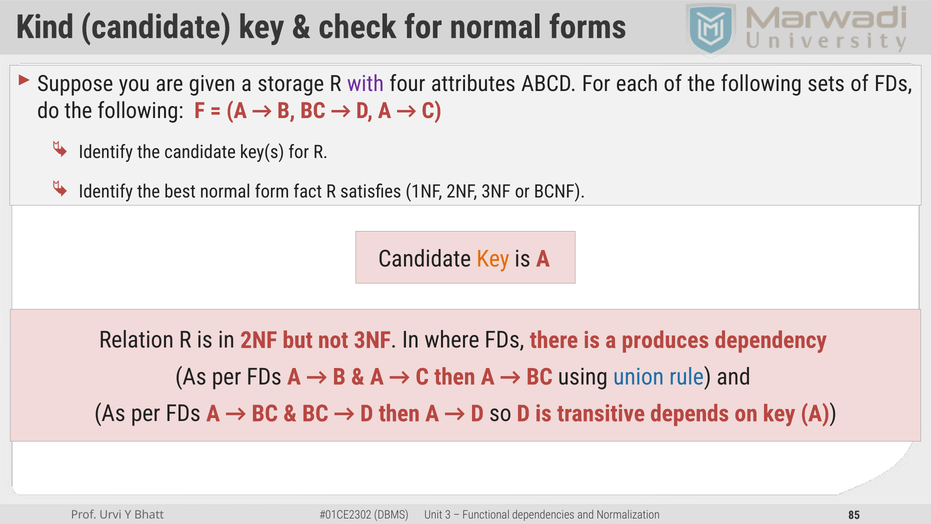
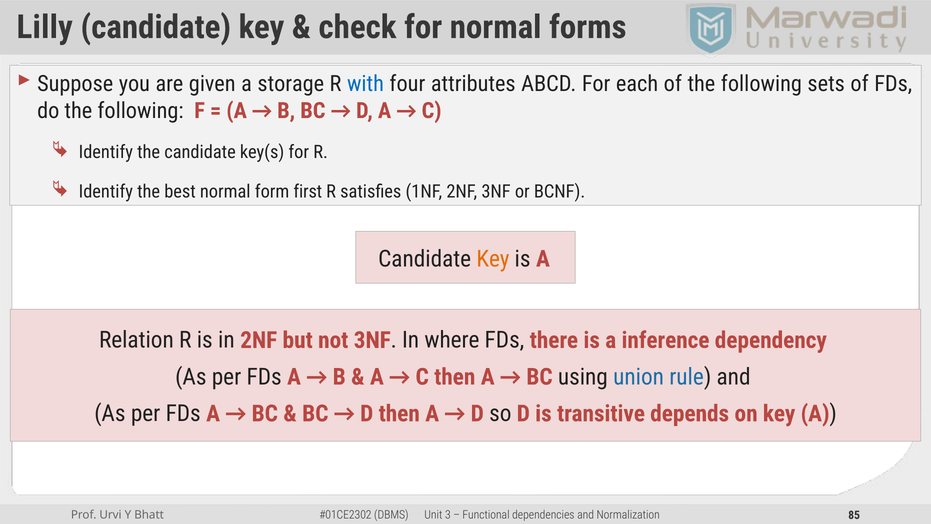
Kind: Kind -> Lilly (45, 27)
with colour: purple -> blue (365, 84)
fact: fact -> first (308, 192)
produces: produces -> inference (666, 340)
